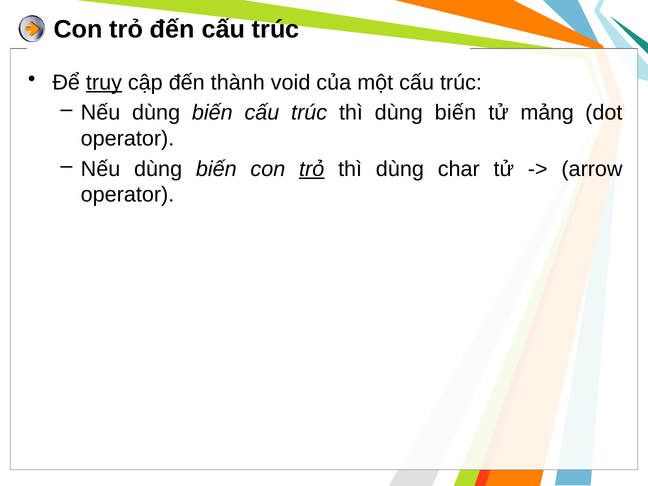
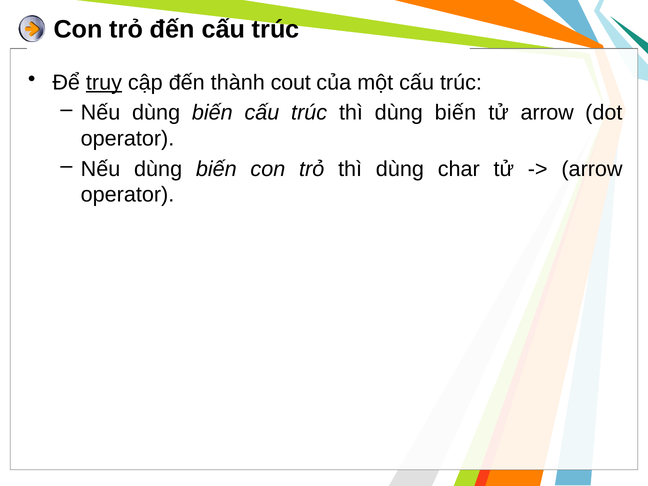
void: void -> cout (291, 83)
tử mảng: mảng -> arrow (547, 113)
trỏ underline: present -> none (312, 169)
